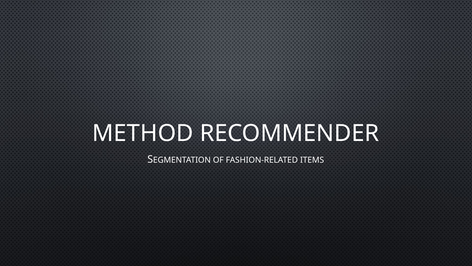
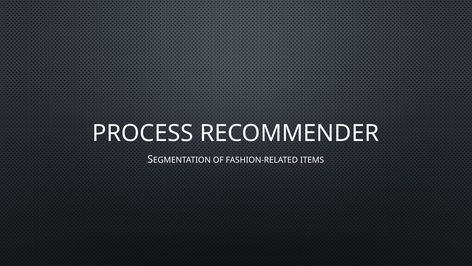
METHOD: METHOD -> PROCESS (143, 133)
